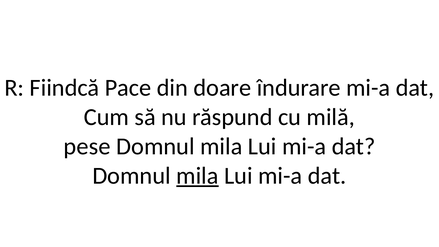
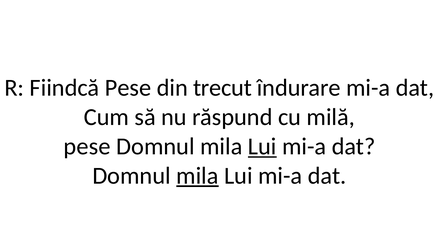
Fiindcă Pace: Pace -> Pese (128, 88)
doare: doare -> trecut (222, 88)
Lui underline: none -> present (262, 146)
